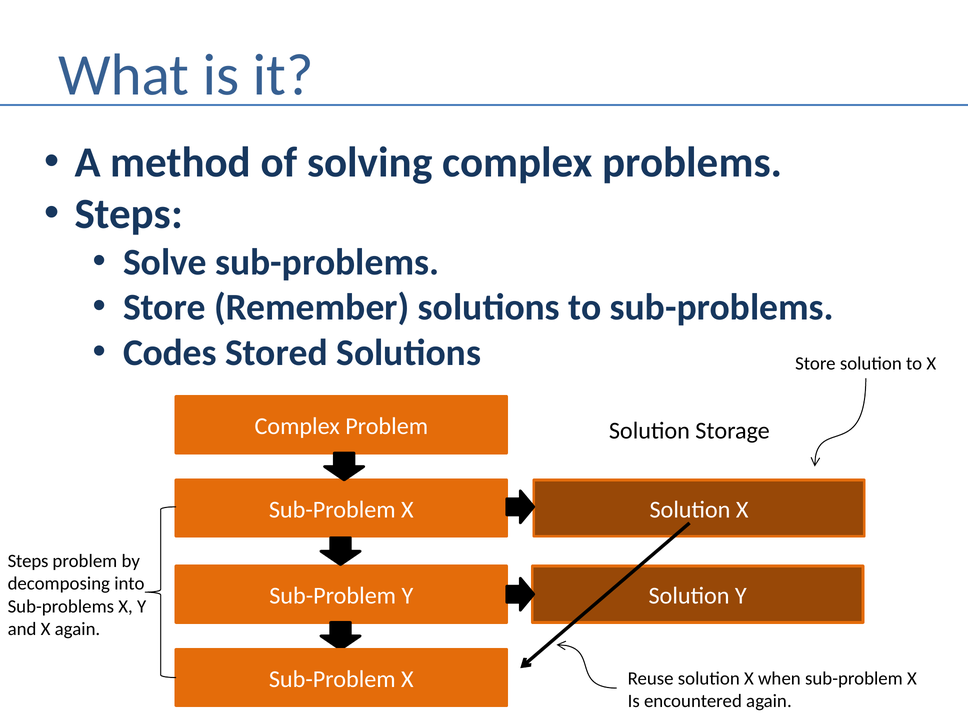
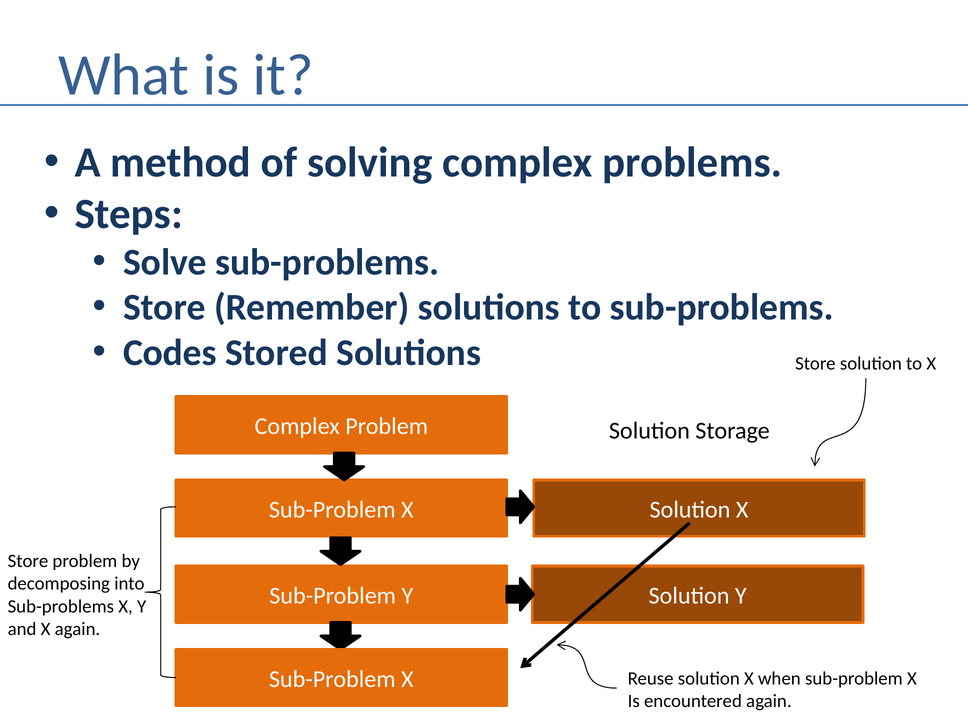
Steps: Steps -> Store (28, 561)
